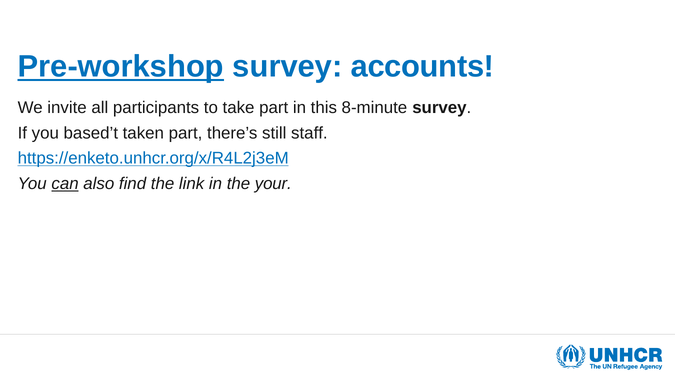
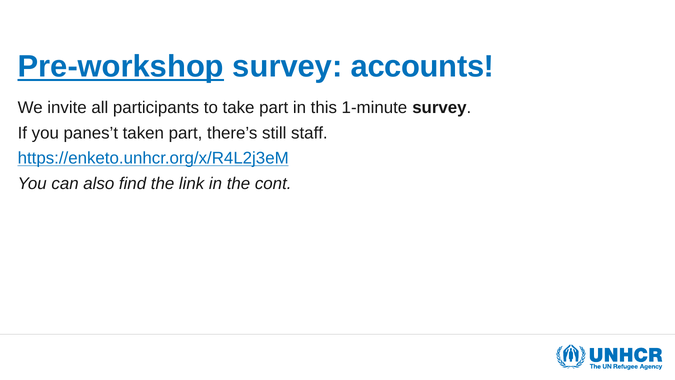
8-minute: 8-minute -> 1-minute (374, 108)
based’t: based’t -> panes’t (91, 133)
can underline: present -> none (65, 183)
your: your -> cont (273, 183)
